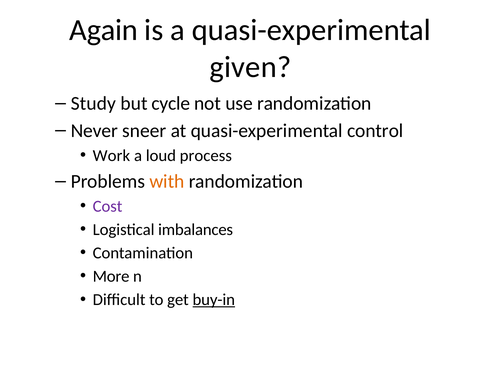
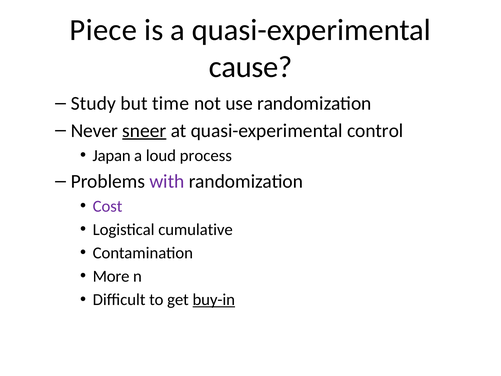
Again: Again -> Piece (103, 30)
given: given -> cause (251, 67)
cycle: cycle -> time (171, 103)
sneer underline: none -> present (144, 131)
Work: Work -> Japan (112, 155)
with colour: orange -> purple (167, 181)
imbalances: imbalances -> cumulative (196, 229)
